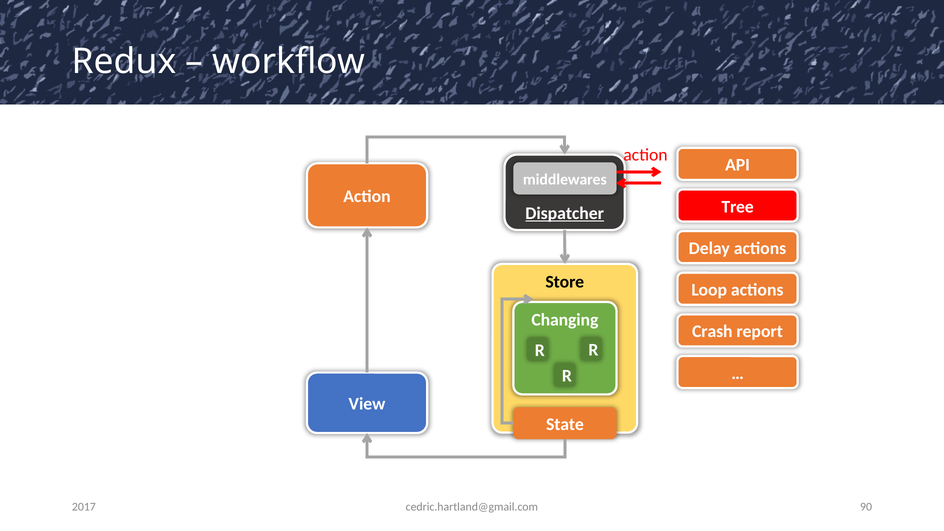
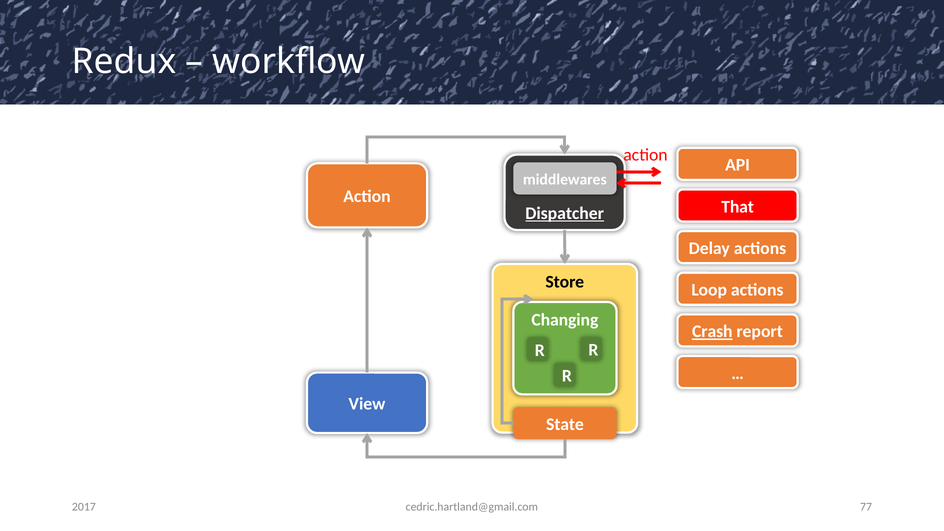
Tree: Tree -> That (738, 207)
Crash underline: none -> present (712, 332)
90: 90 -> 77 (866, 507)
